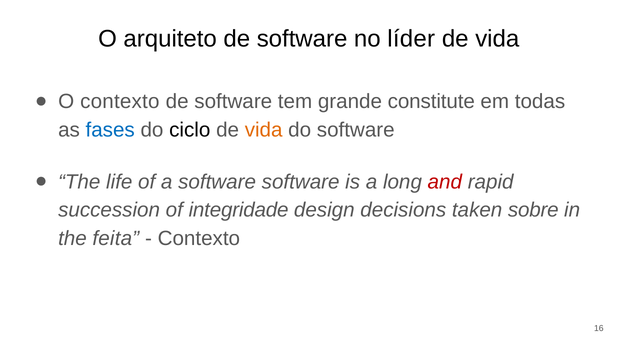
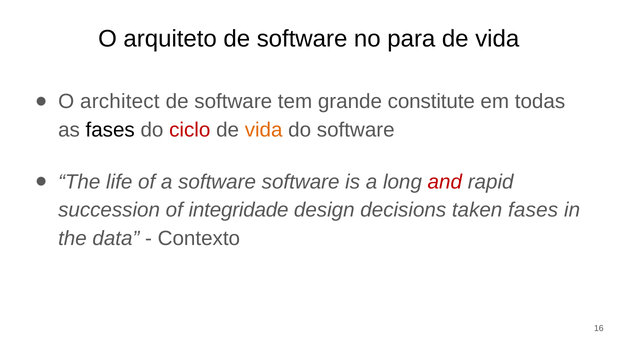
líder: líder -> para (411, 39)
O contexto: contexto -> architect (120, 102)
fases colour: blue -> black (110, 130)
ciclo colour: black -> red (190, 130)
taken sobre: sobre -> fases (533, 211)
feita: feita -> data (116, 239)
